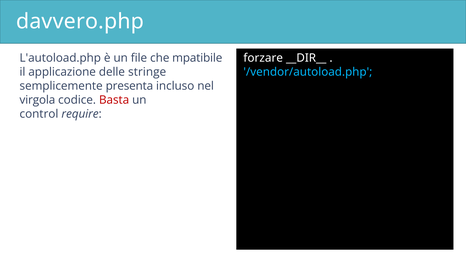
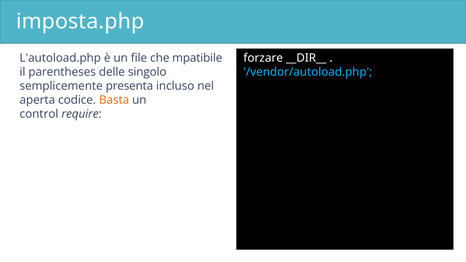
davvero.php: davvero.php -> imposta.php (80, 21)
applicazione: applicazione -> parentheses (62, 72)
stringe: stringe -> singolo (147, 72)
virgola: virgola -> aperta (37, 100)
Basta colour: red -> orange (114, 100)
